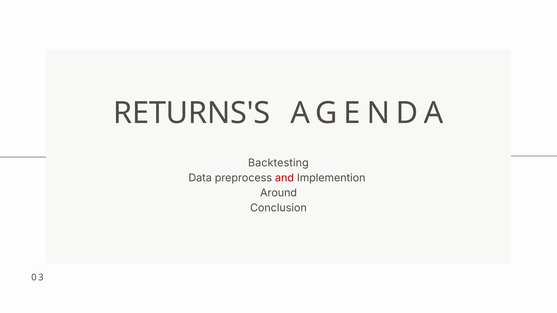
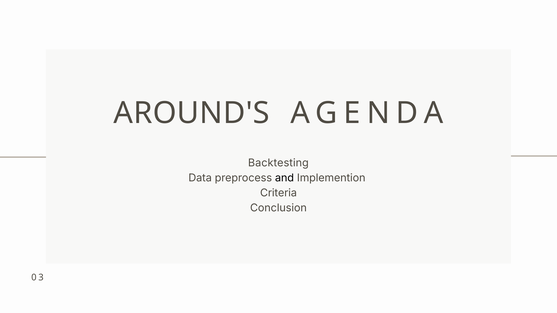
RETURNS'S: RETURNS'S -> AROUND'S (192, 113)
and colour: red -> black (284, 178)
Around: Around -> Criteria (279, 193)
